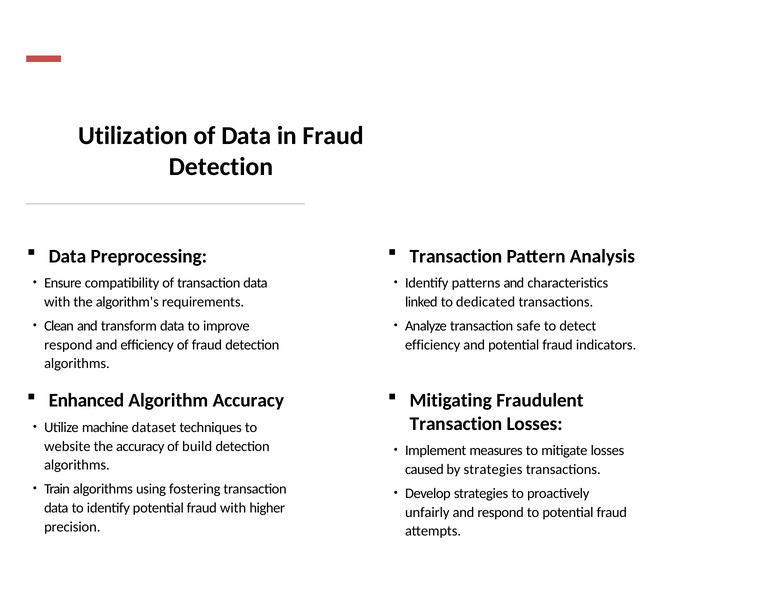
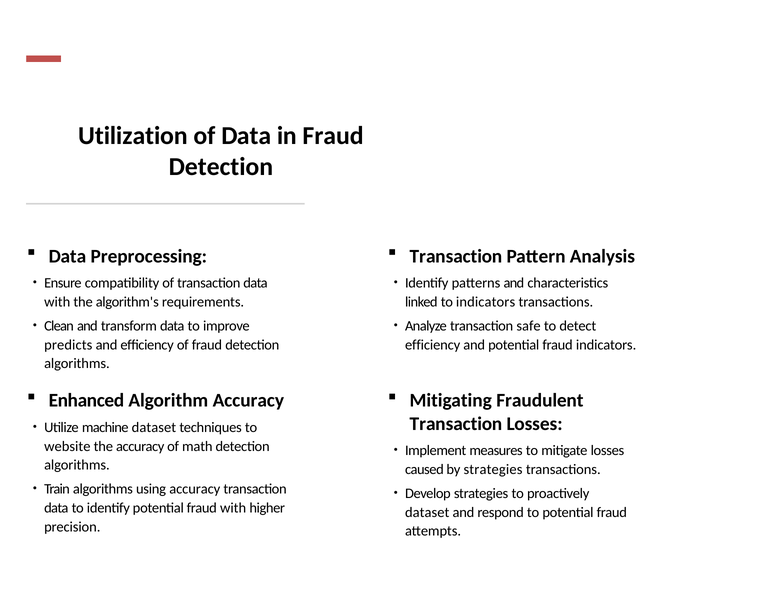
to dedicated: dedicated -> indicators (486, 302)
respond: respond -> predicts (68, 345)
build: build -> math (197, 447)
using fostering: fostering -> accuracy (195, 490)
unfairly: unfairly -> dataset (427, 513)
